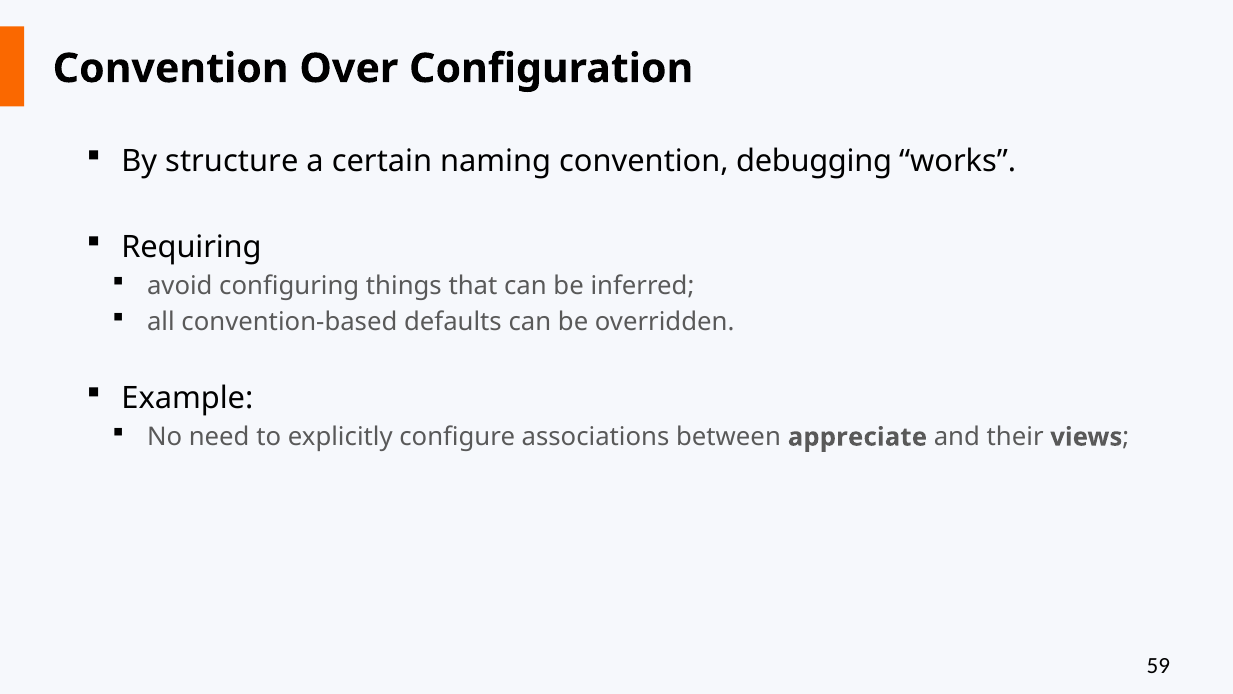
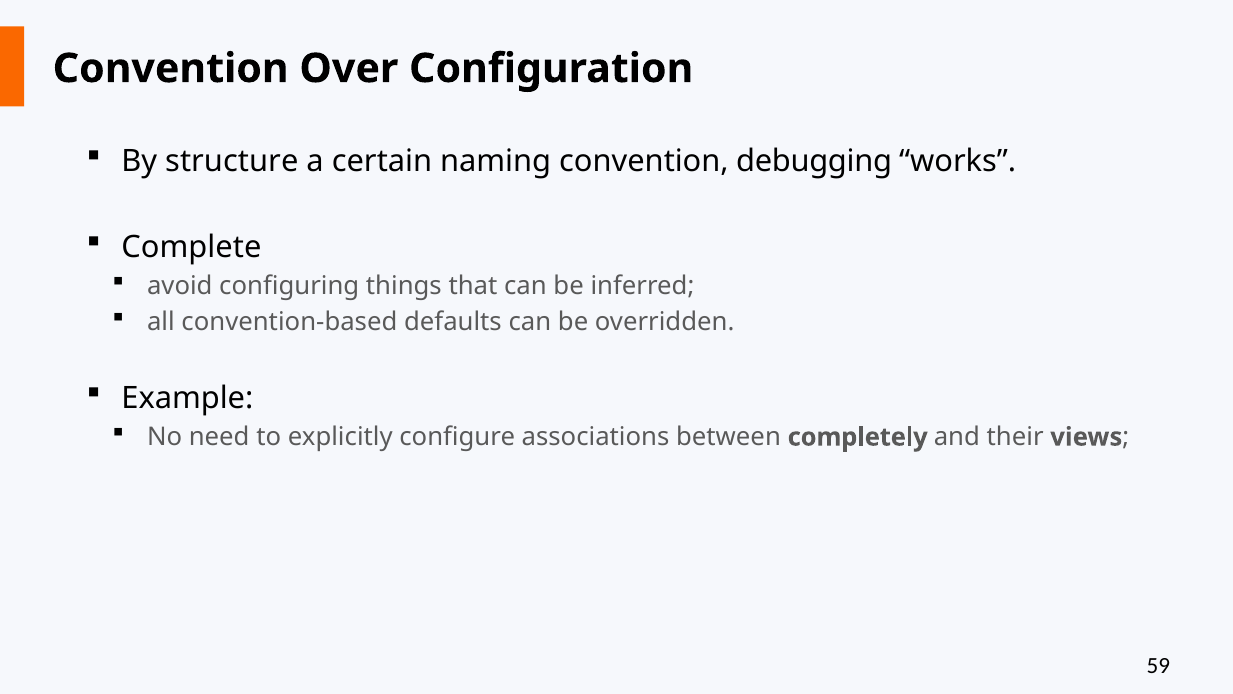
Requiring: Requiring -> Complete (191, 247)
appreciate: appreciate -> completely (858, 437)
